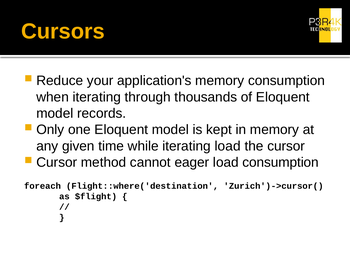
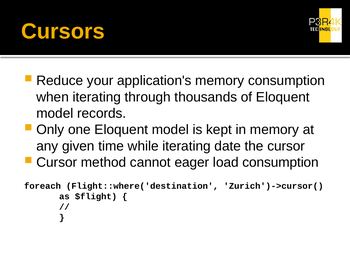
iterating load: load -> date (228, 146)
